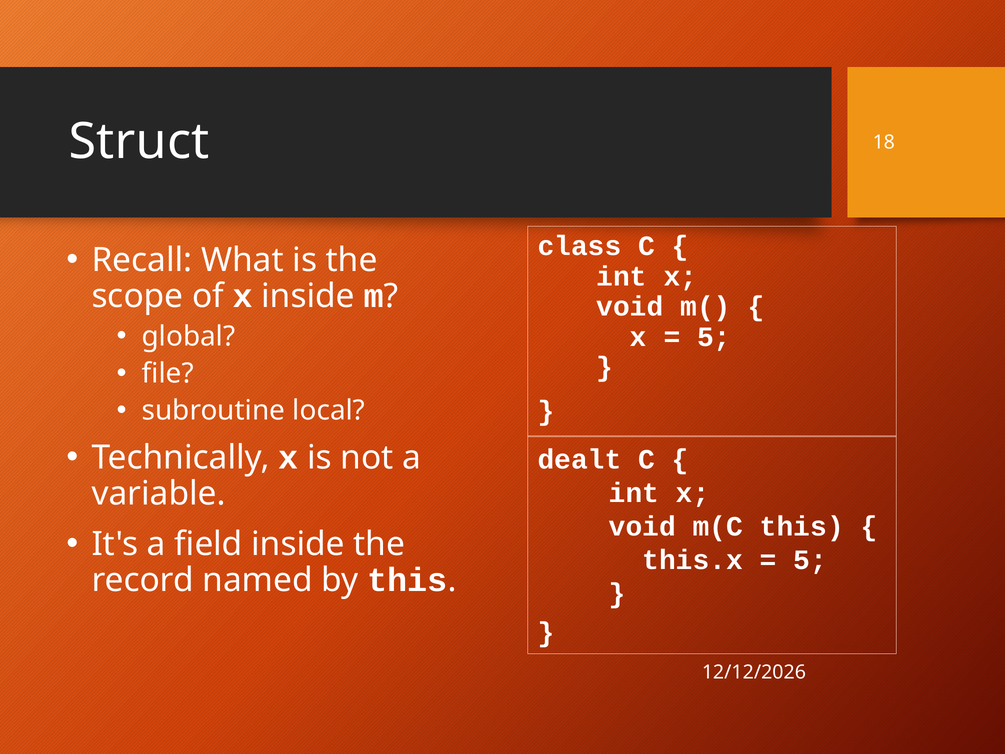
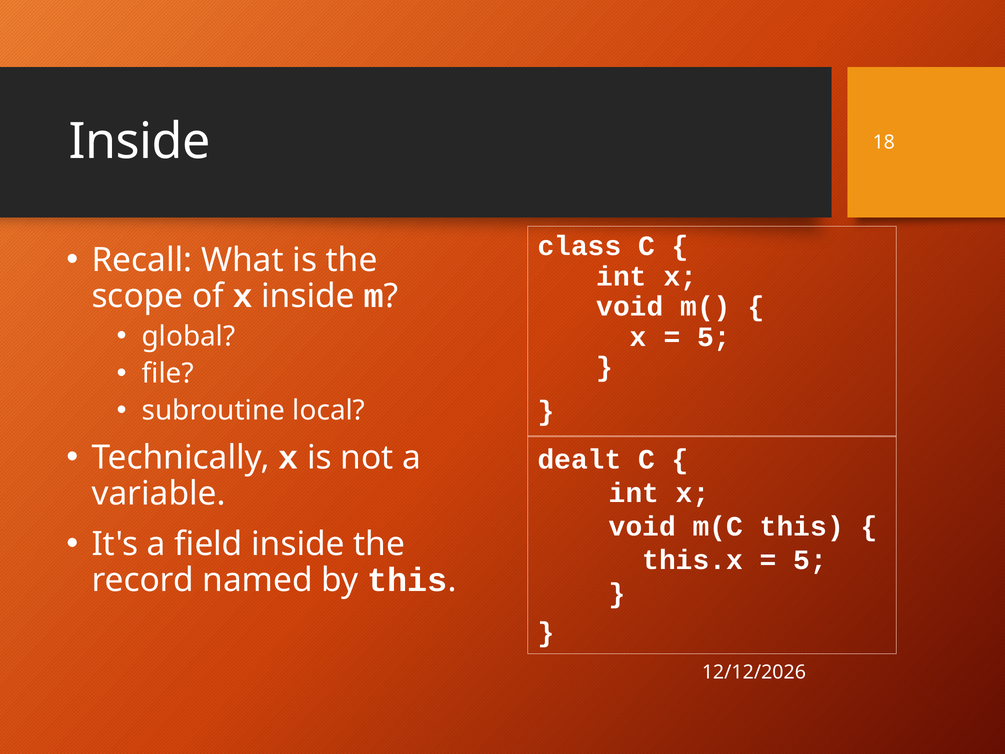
Struct: Struct -> Inside (139, 142)
